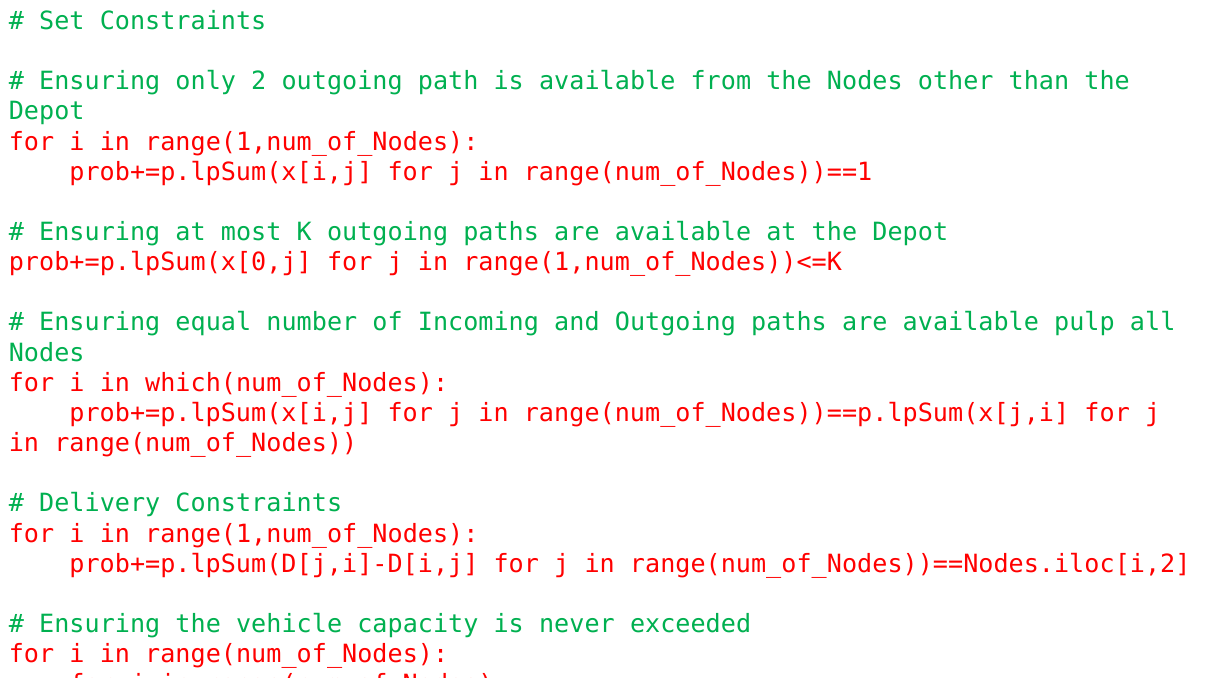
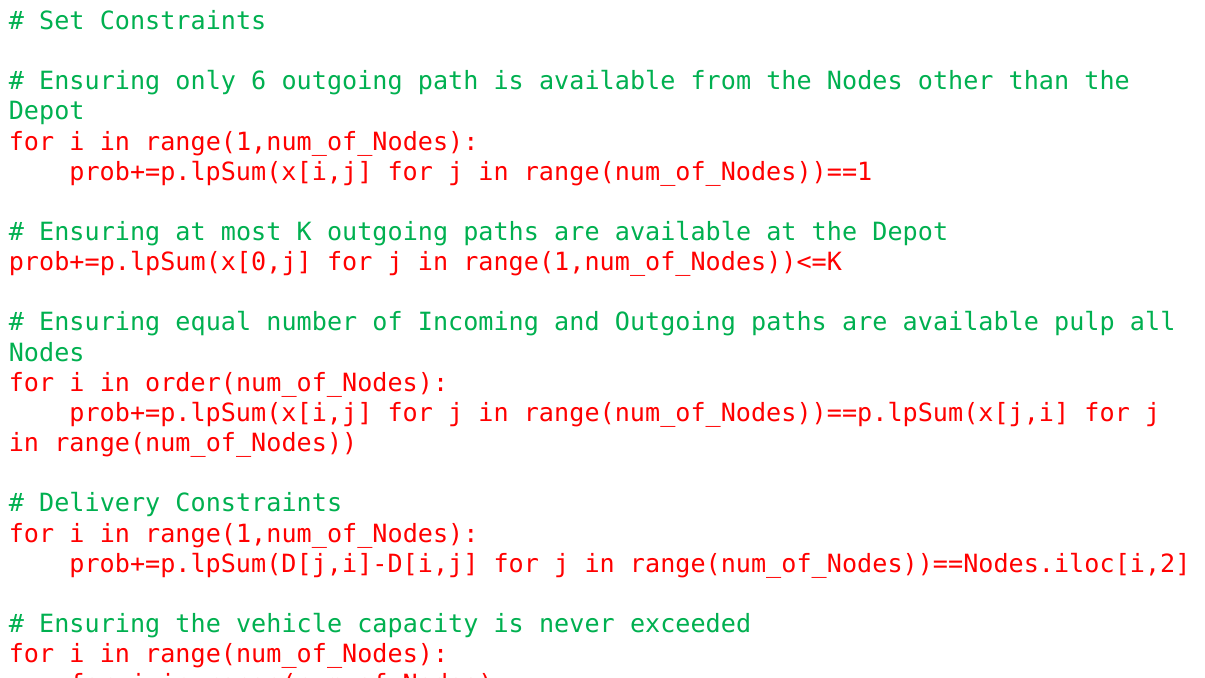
2: 2 -> 6 (259, 82)
which(num_of_Nodes: which(num_of_Nodes -> order(num_of_Nodes (297, 383)
